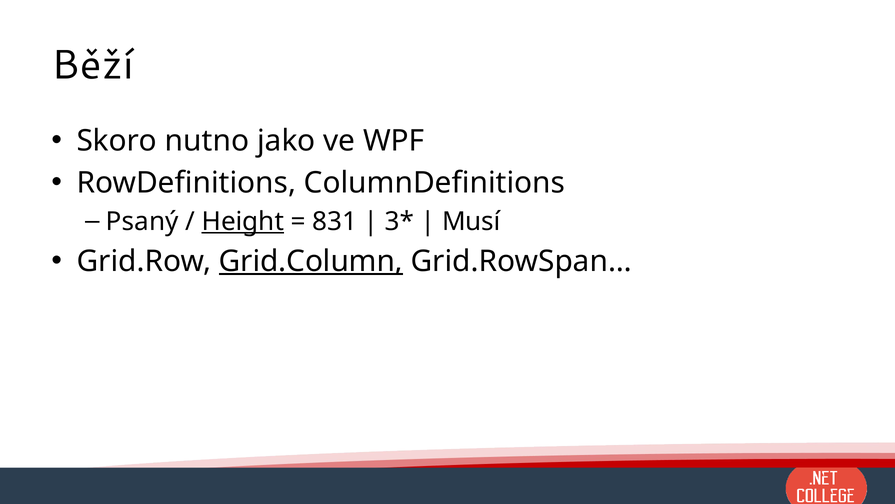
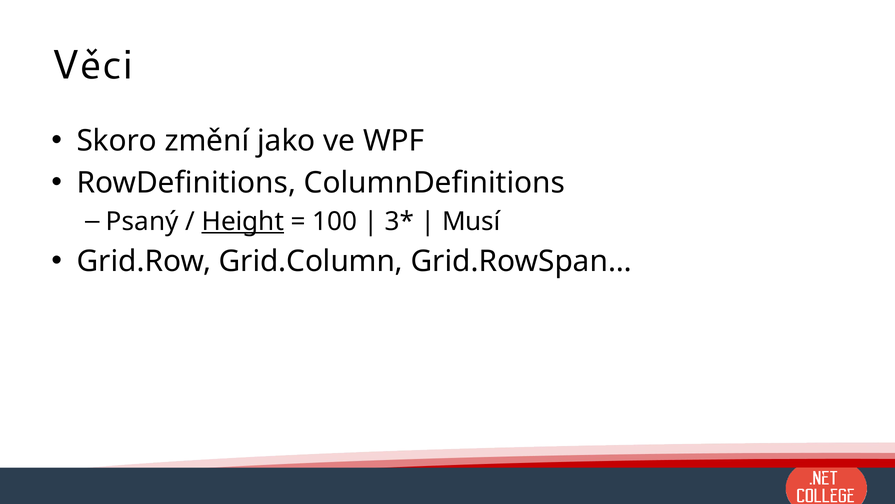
Běží: Běží -> Věci (92, 65)
nutno: nutno -> změní (207, 141)
831: 831 -> 100 (335, 221)
Grid.Column underline: present -> none (311, 261)
